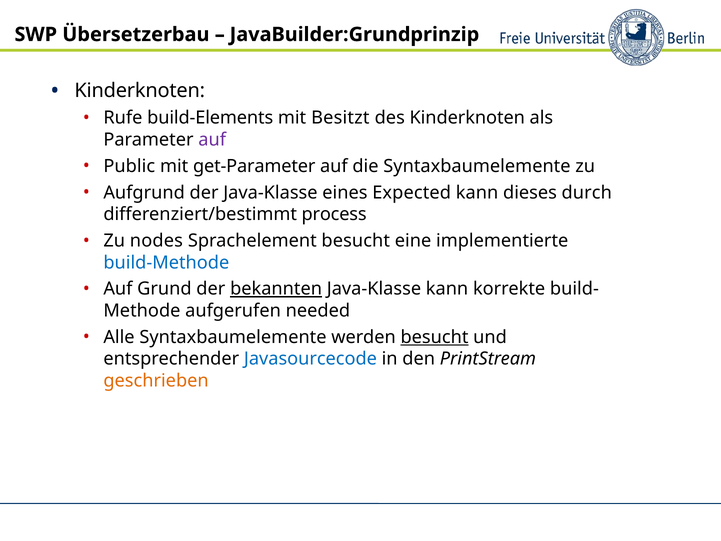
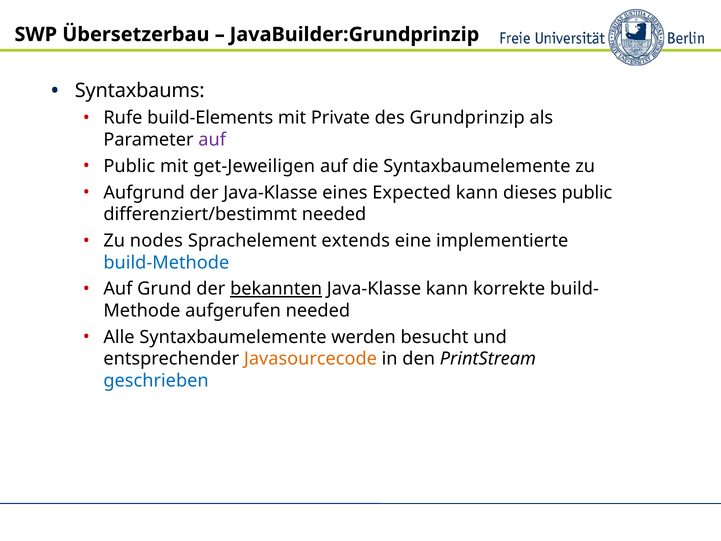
Kinderknoten: Kinderknoten -> Syntaxbaums (140, 91)
Besitzt: Besitzt -> Private (340, 118)
des Kinderknoten: Kinderknoten -> Grundprinzip (467, 118)
get-Parameter: get-Parameter -> get-Jeweiligen (254, 166)
dieses durch: durch -> public (587, 192)
differenziert/bestimmt process: process -> needed (334, 214)
Sprachelement besucht: besucht -> extends (356, 241)
besucht underline: present -> none (435, 337)
Javasourcecode colour: blue -> orange (310, 359)
geschrieben colour: orange -> blue (156, 380)
